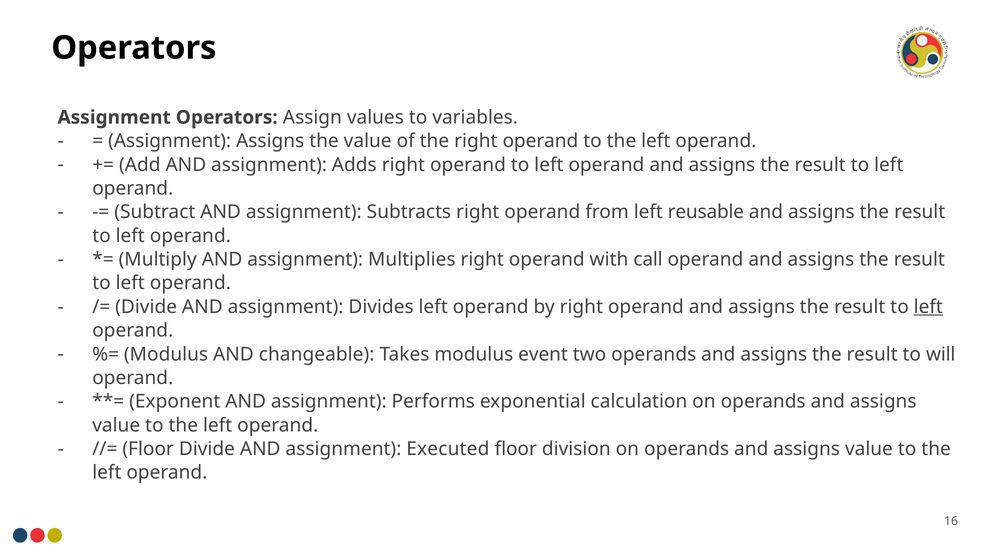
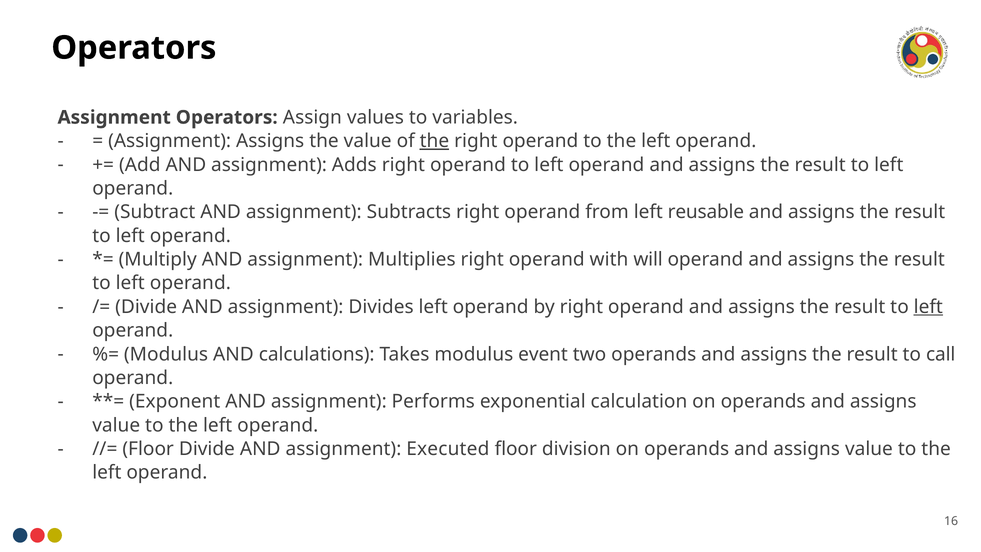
the underline: none -> present (434, 141)
call: call -> will (648, 259)
changeable: changeable -> calculations (317, 354)
will: will -> call (941, 354)
